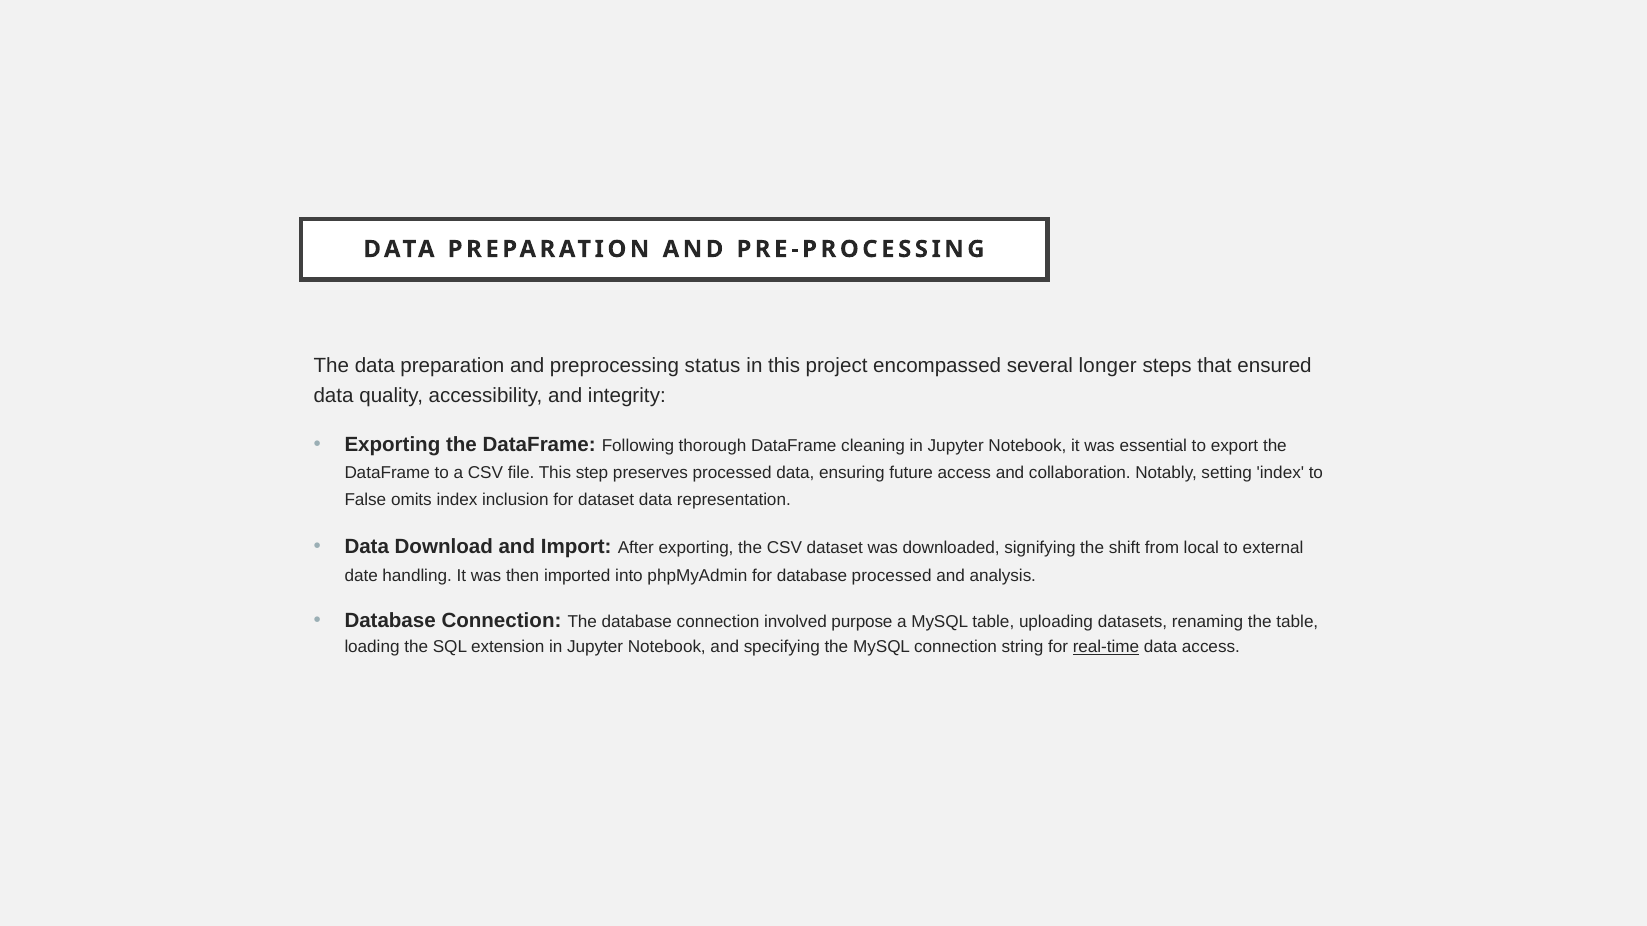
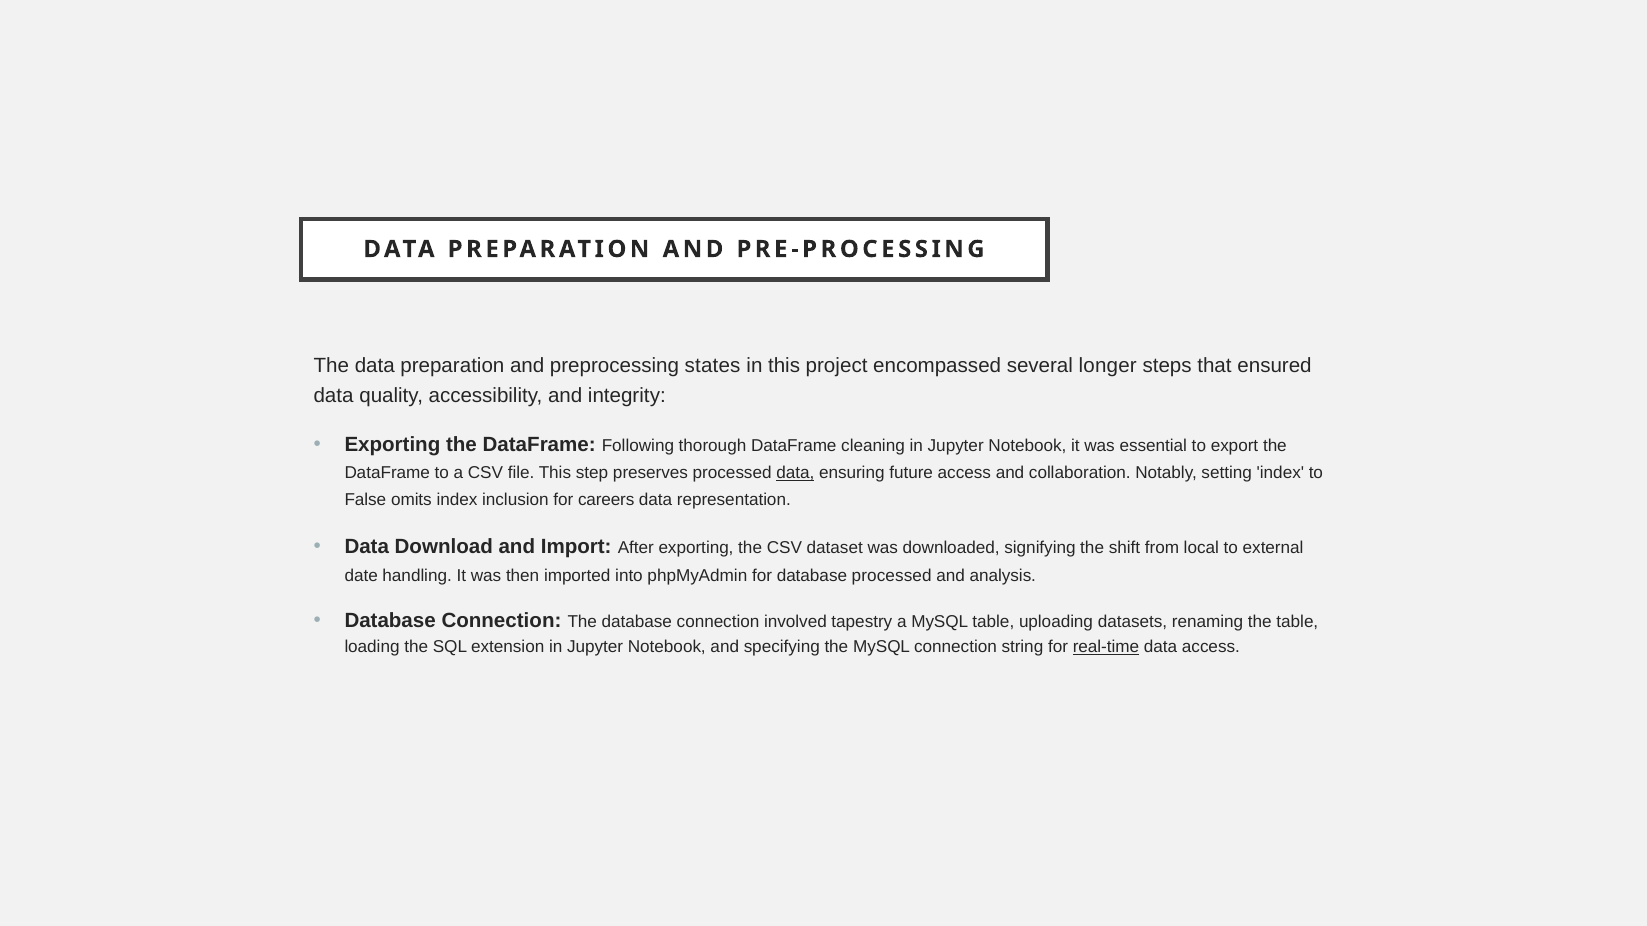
status: status -> states (713, 366)
data underline: none -> present (795, 473)
for dataset: dataset -> careers (606, 500)
purpose: purpose -> tapestry (862, 622)
